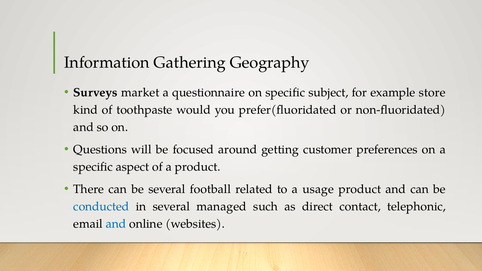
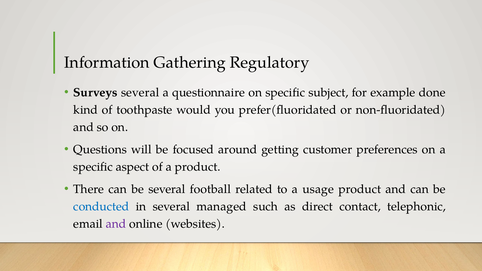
Geography: Geography -> Regulatory (270, 63)
Surveys market: market -> several (140, 92)
store: store -> done (432, 92)
and colour: blue -> purple (116, 224)
